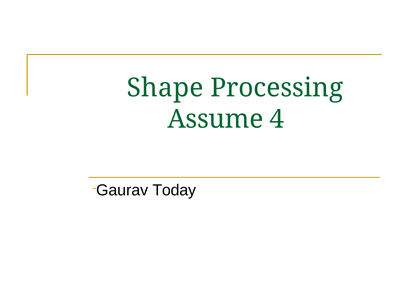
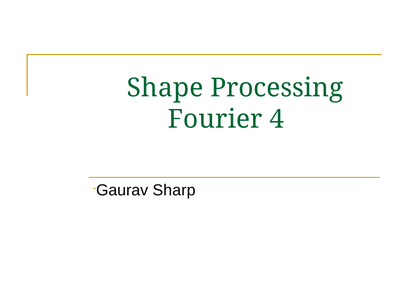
Assume: Assume -> Fourier (215, 119)
Today: Today -> Sharp (174, 190)
